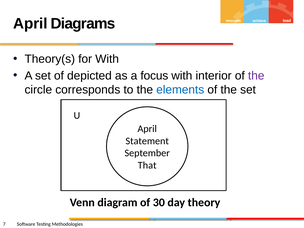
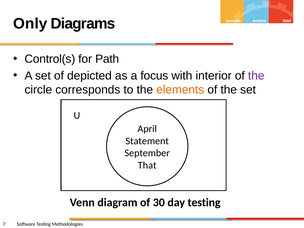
April: April -> Only (30, 24)
Theory(s: Theory(s -> Control(s (50, 59)
for With: With -> Path (107, 59)
elements colour: blue -> orange (180, 90)
day theory: theory -> testing (204, 202)
